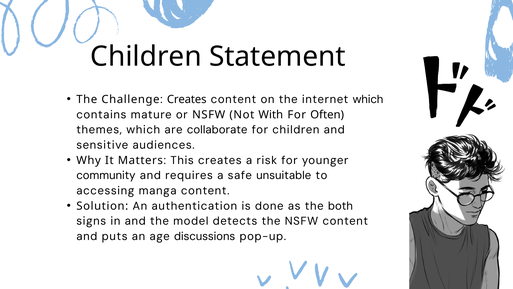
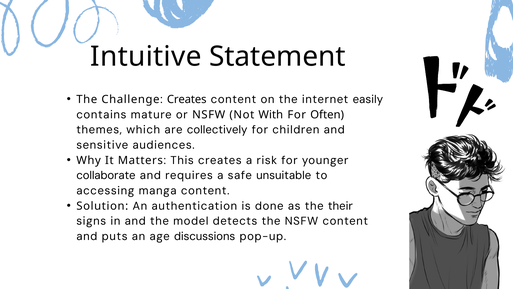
Children: Children -> Intuitive (146, 56)
internet which: which -> easily (368, 99)
collaborate: collaborate -> collectively (217, 130)
community: community -> collaborate (106, 175)
both: both -> their (340, 206)
